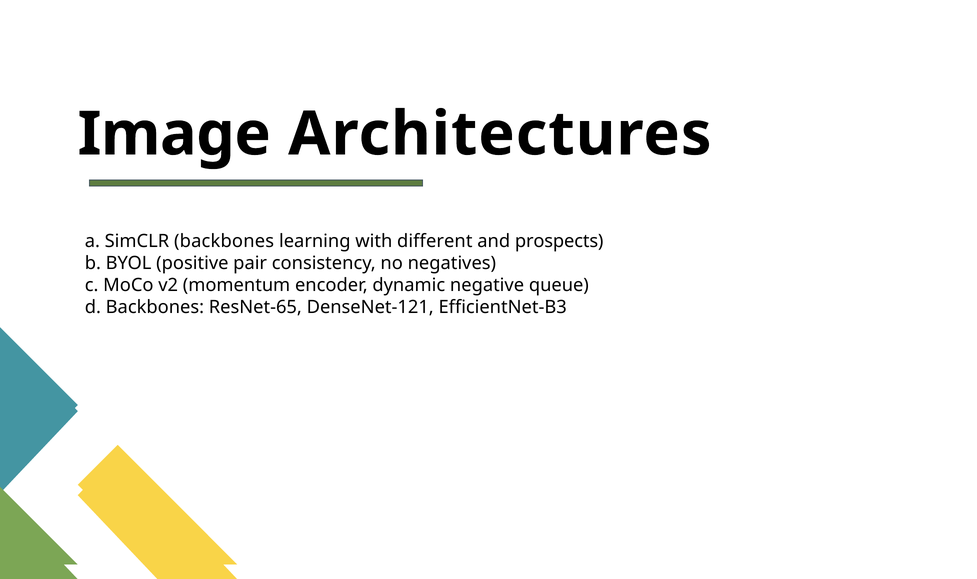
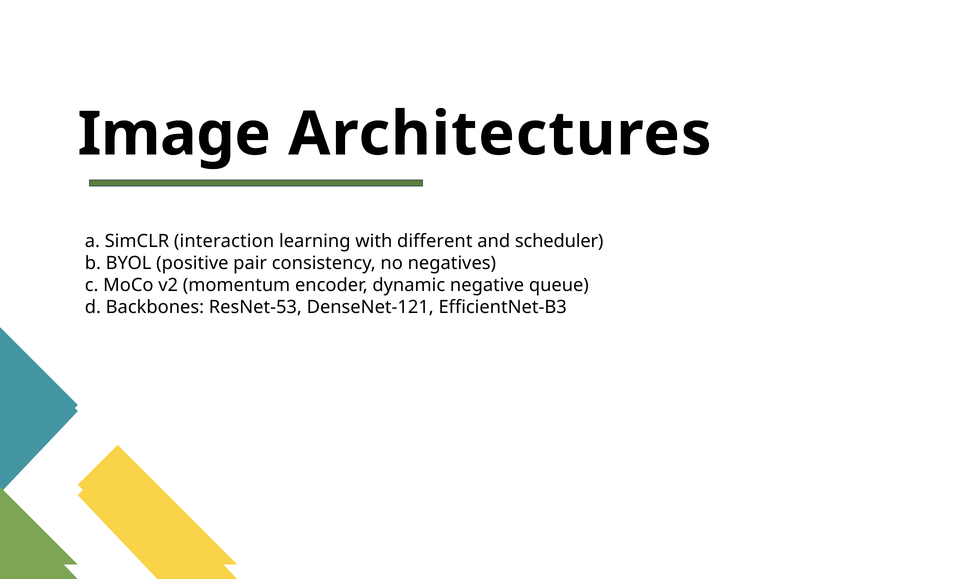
SimCLR backbones: backbones -> interaction (224, 241)
prospects: prospects -> scheduler (559, 241)
ResNet-65: ResNet-65 -> ResNet-53 (255, 307)
